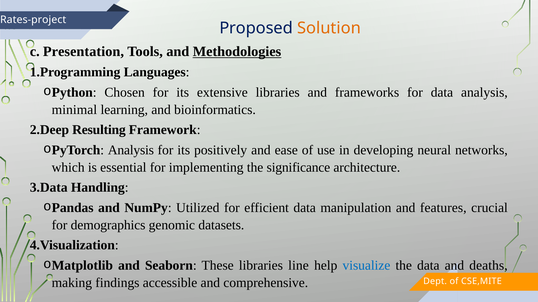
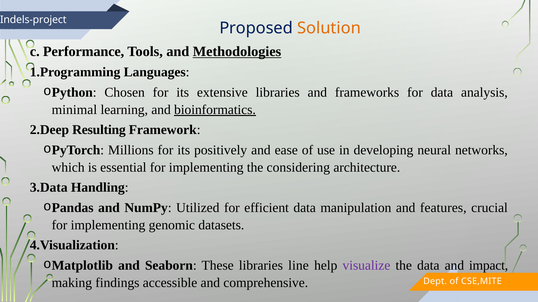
Rates-project: Rates-project -> Indels-project (33, 20)
Presentation: Presentation -> Performance (84, 52)
bioinformatics underline: none -> present (215, 110)
Analysis: Analysis -> Millions (131, 150)
significance: significance -> considering (298, 168)
demographics: demographics -> implementing (108, 225)
visualize colour: blue -> purple (366, 266)
deaths: deaths -> impact (489, 266)
